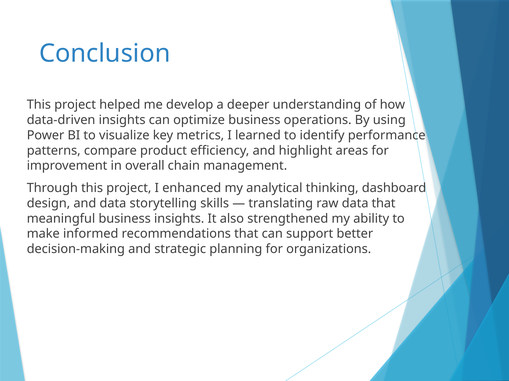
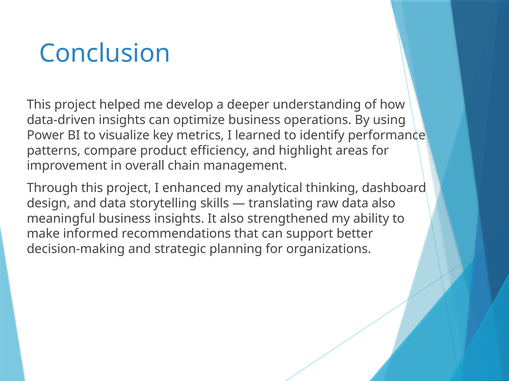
data that: that -> also (384, 204)
